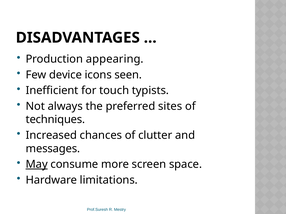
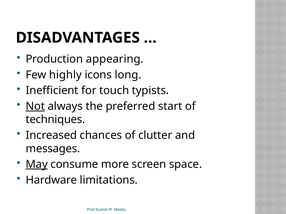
device: device -> highly (65, 75)
seen: seen -> long (128, 75)
Not underline: none -> present (35, 106)
sites: sites -> start (170, 106)
